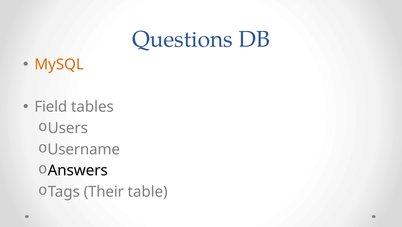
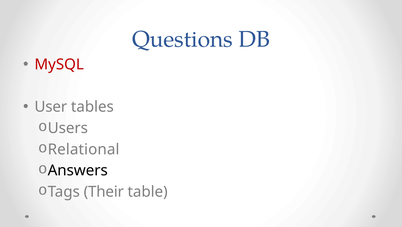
MySQL colour: orange -> red (59, 65)
Field: Field -> User (51, 107)
Username: Username -> Relational (84, 149)
